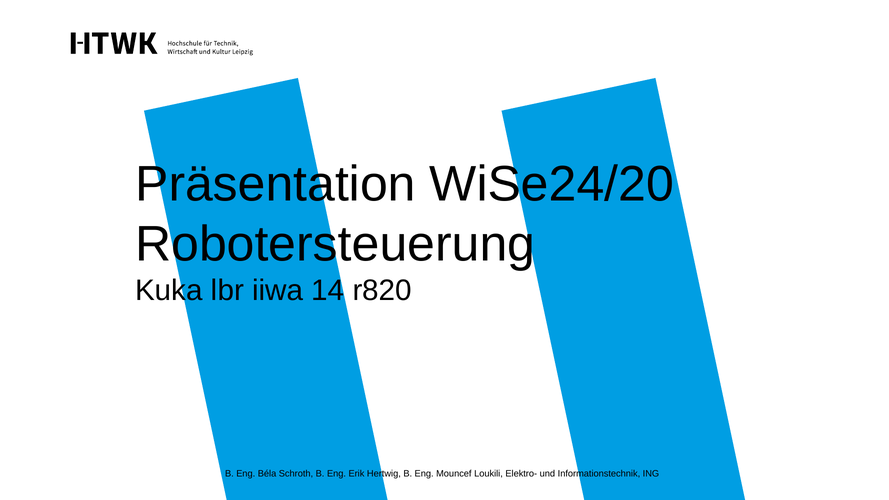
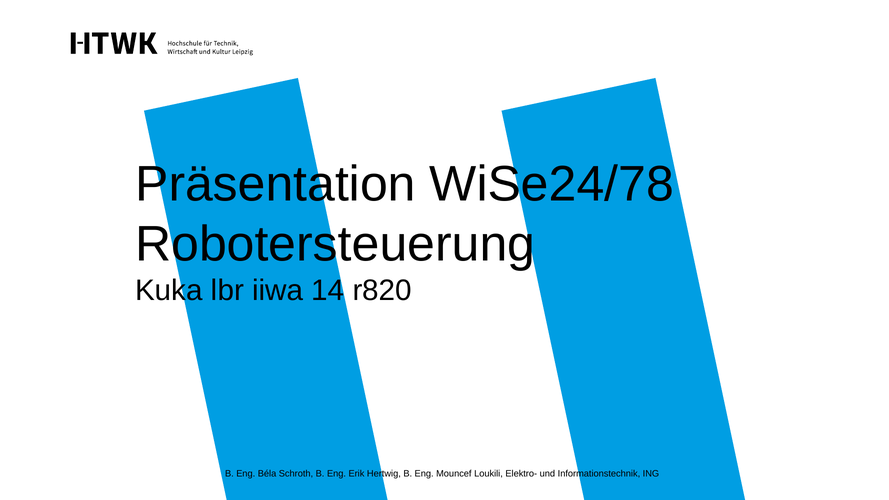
WiSe24/20: WiSe24/20 -> WiSe24/78 (552, 184)
